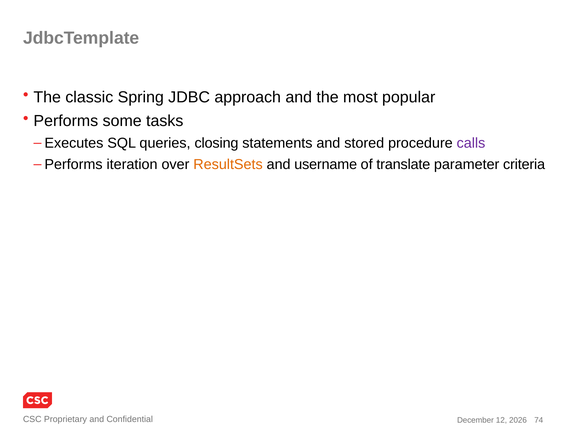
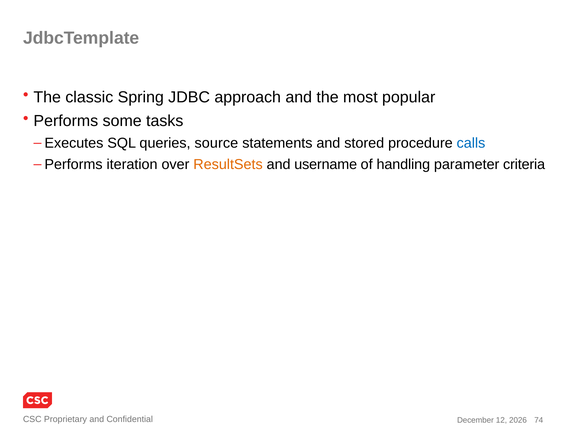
closing: closing -> source (216, 143)
calls colour: purple -> blue (471, 143)
translate: translate -> handling (403, 164)
